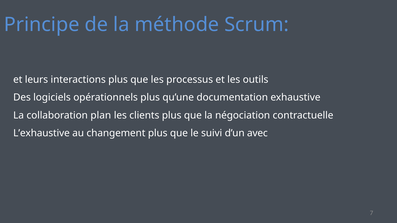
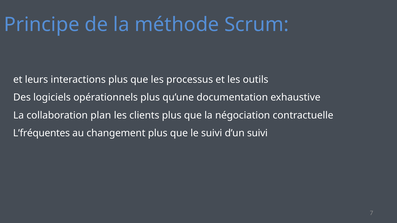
L’exhaustive: L’exhaustive -> L’fréquentes (41, 133)
d’un avec: avec -> suivi (257, 133)
